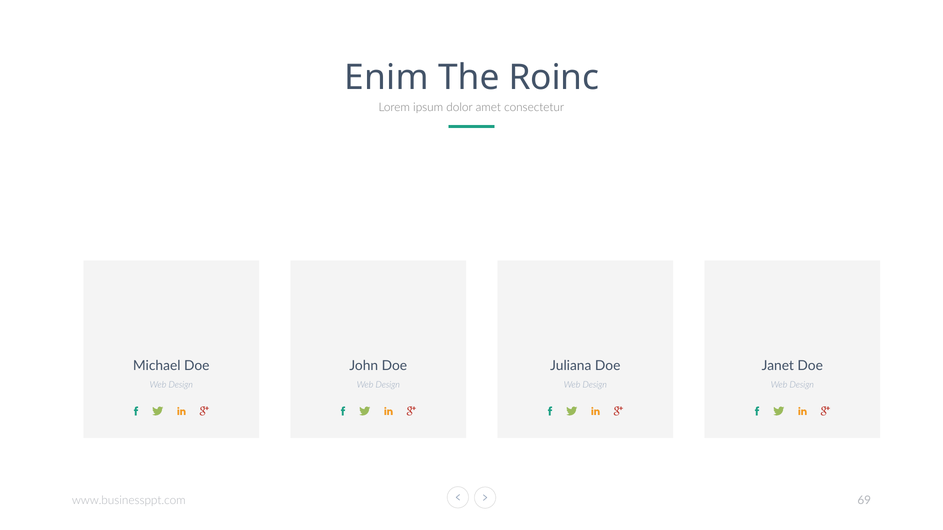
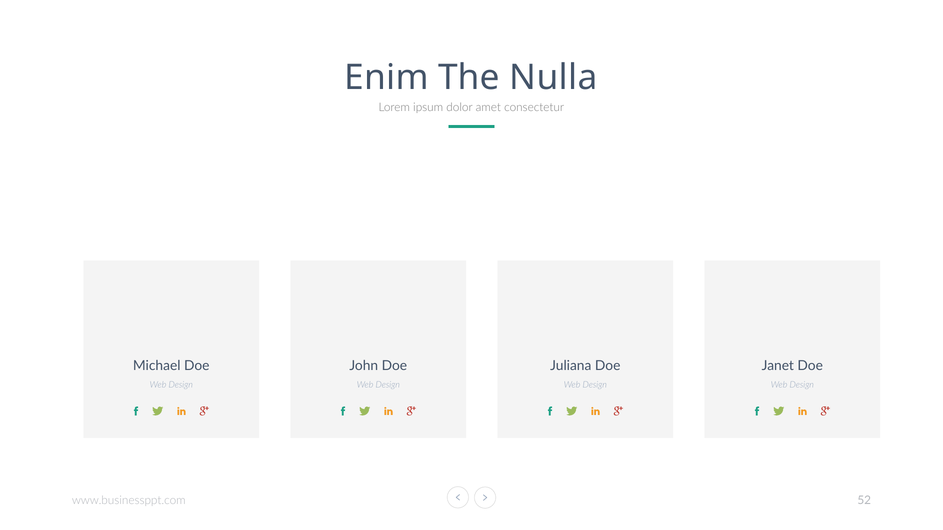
Roinc: Roinc -> Nulla (554, 78)
69: 69 -> 52 (864, 501)
